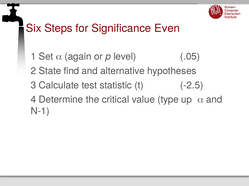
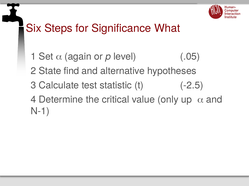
Even: Even -> What (167, 28)
type: type -> only (168, 100)
